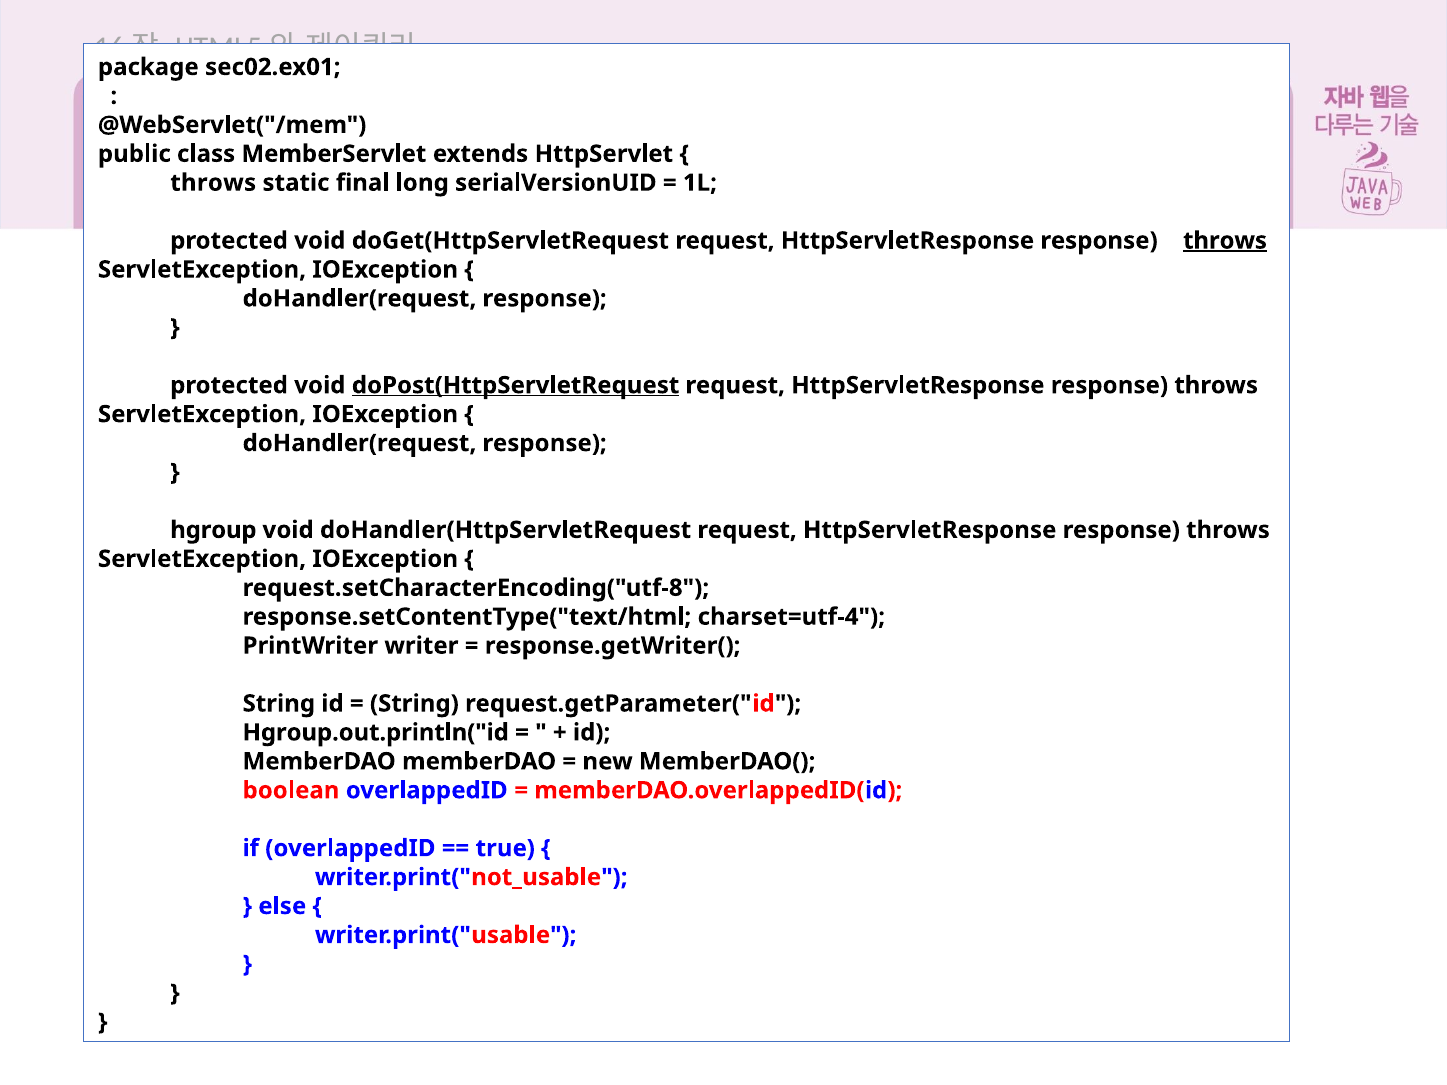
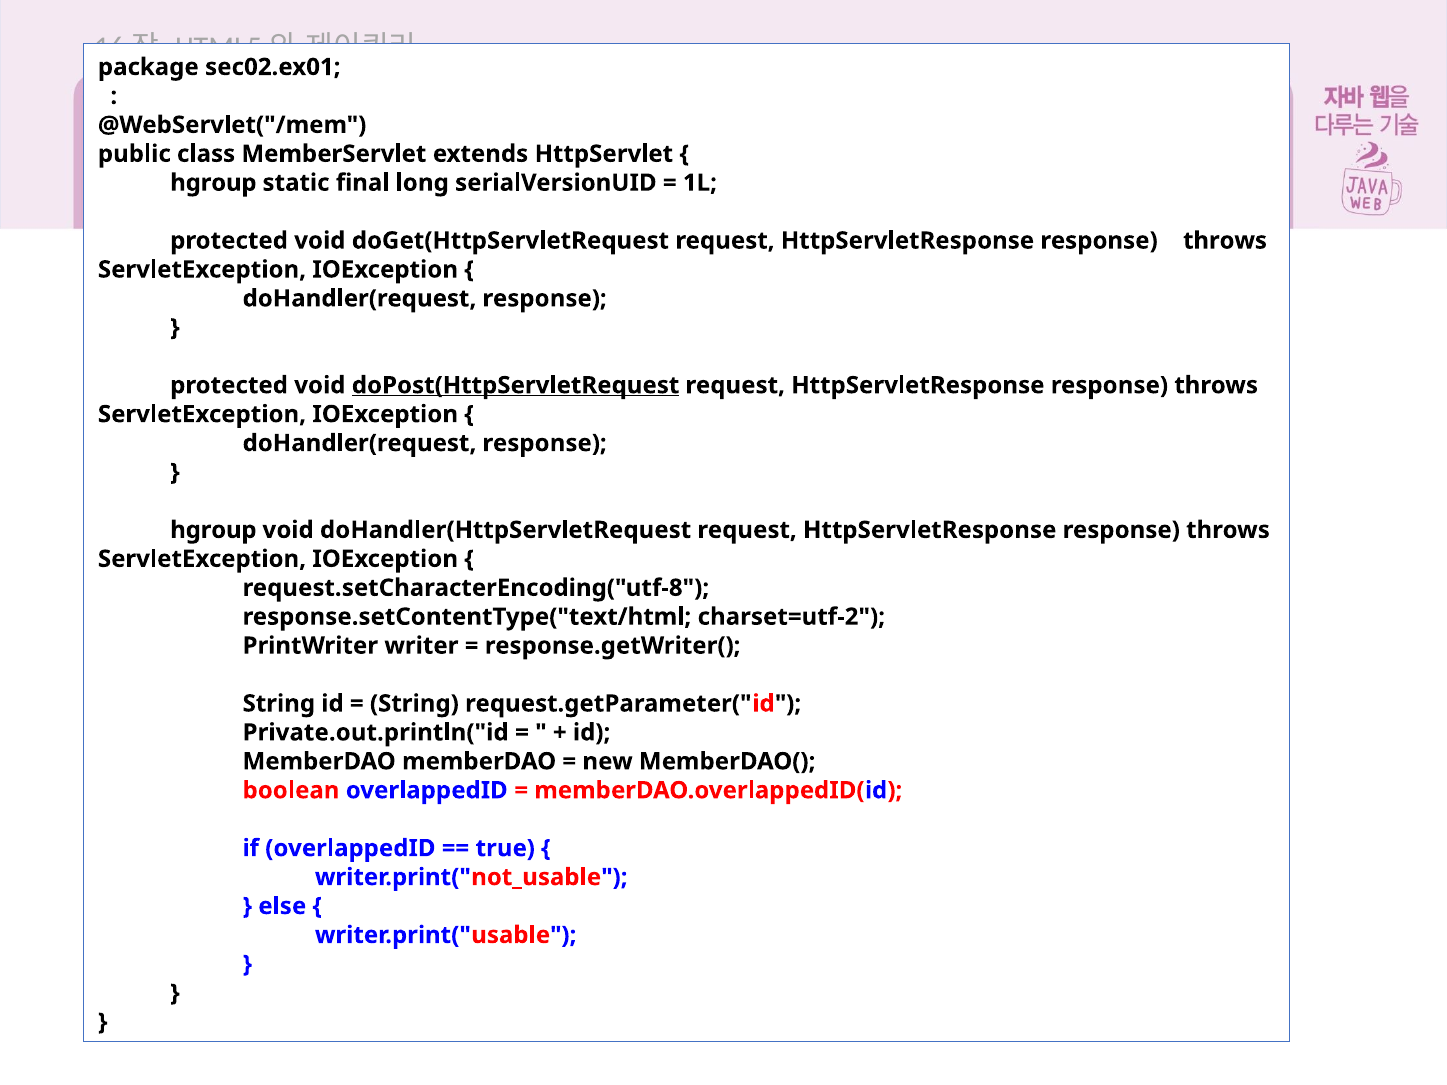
throws: throws -> hgroup (213, 183)
throws underline: present -> none (1225, 241)
charset=utf-4: charset=utf-4 -> charset=utf-2 (791, 617)
Hgroup.out.println("id: Hgroup.out.println("id -> Private.out.println("id (376, 733)
